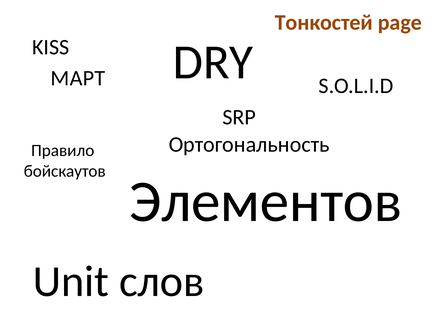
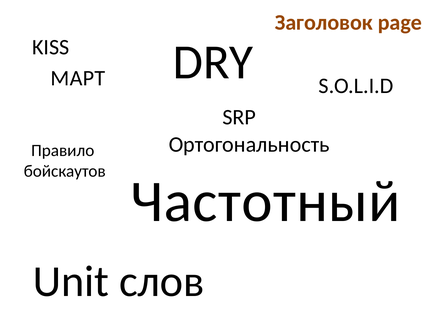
Тонкостей: Тонкостей -> Заголовок (324, 23)
Элементов: Элементов -> Частотный (265, 201)
